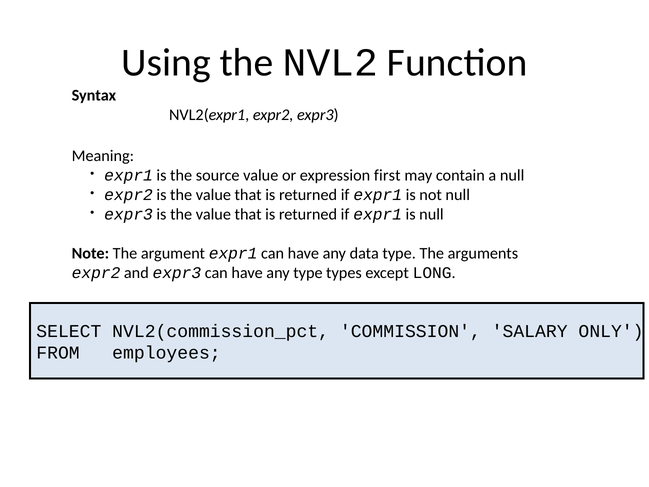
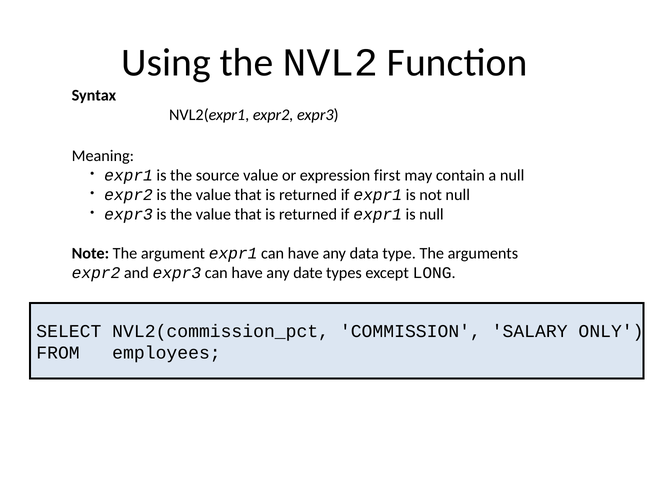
any type: type -> date (308, 273)
